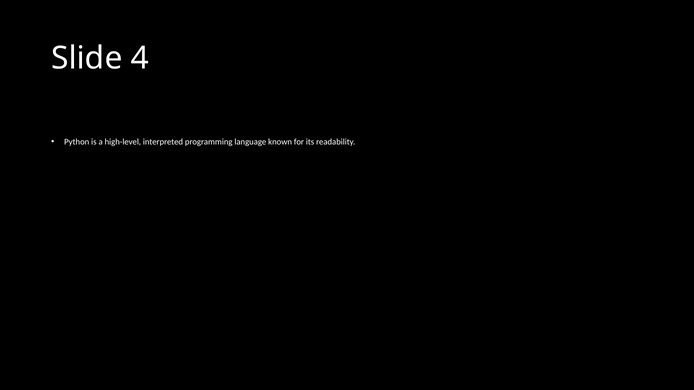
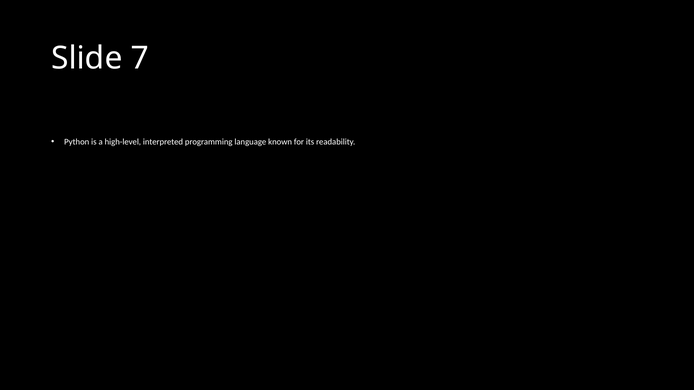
4: 4 -> 7 (140, 58)
